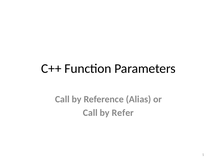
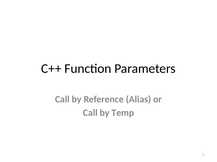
Refer: Refer -> Temp (123, 113)
